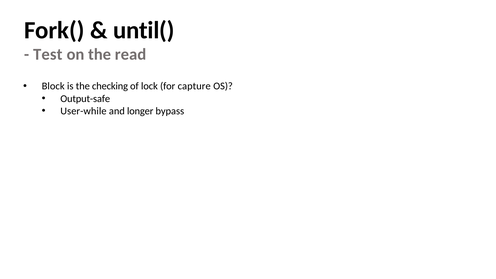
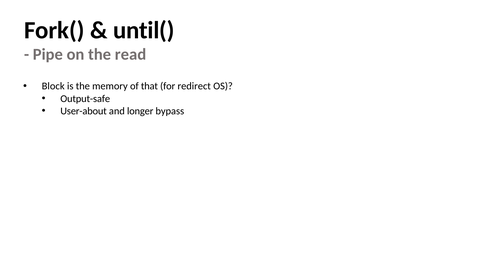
Test: Test -> Pipe (48, 54)
checking: checking -> memory (110, 86)
lock: lock -> that (149, 86)
capture: capture -> redirect (194, 86)
User-while: User-while -> User-about (84, 111)
